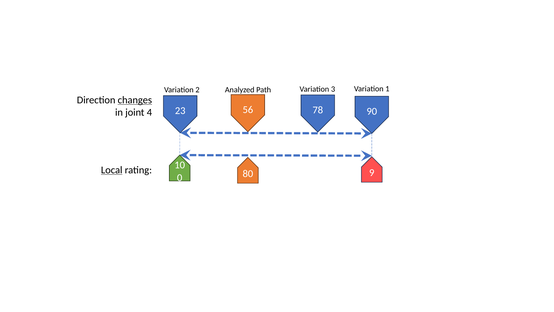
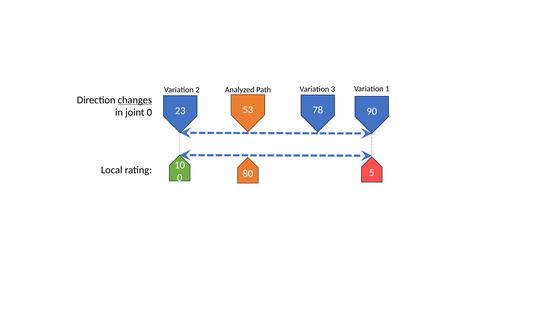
56: 56 -> 53 (248, 110)
joint 4: 4 -> 0 (149, 112)
Local underline: present -> none (112, 170)
9: 9 -> 5 (372, 173)
